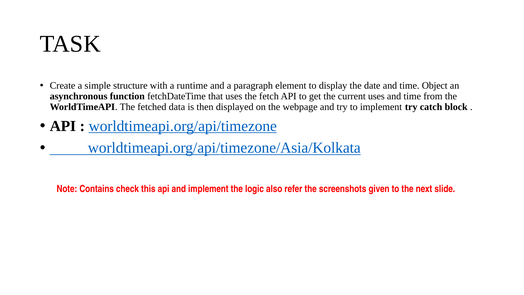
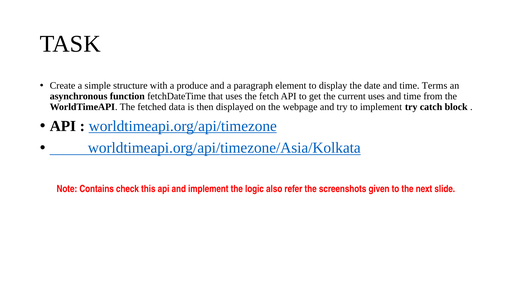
runtime: runtime -> produce (192, 86)
Object: Object -> Terms (435, 86)
